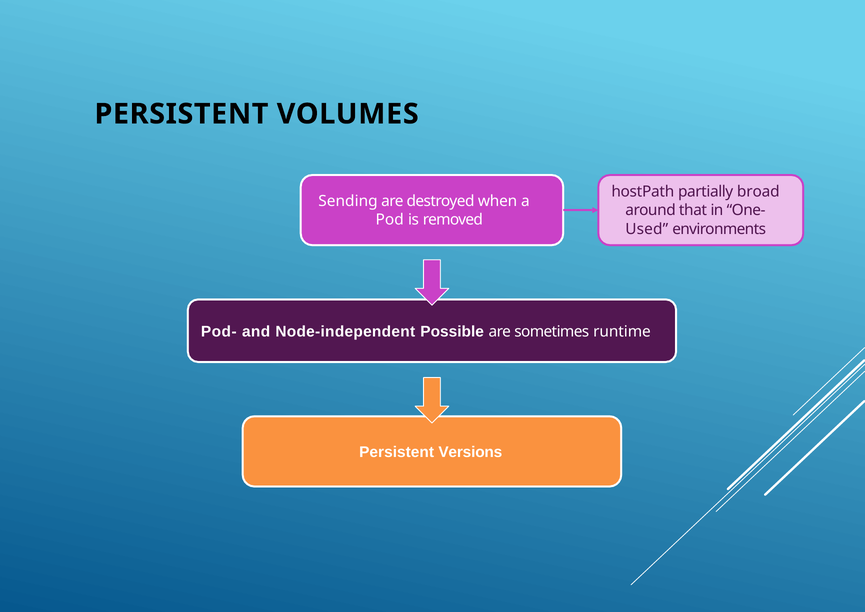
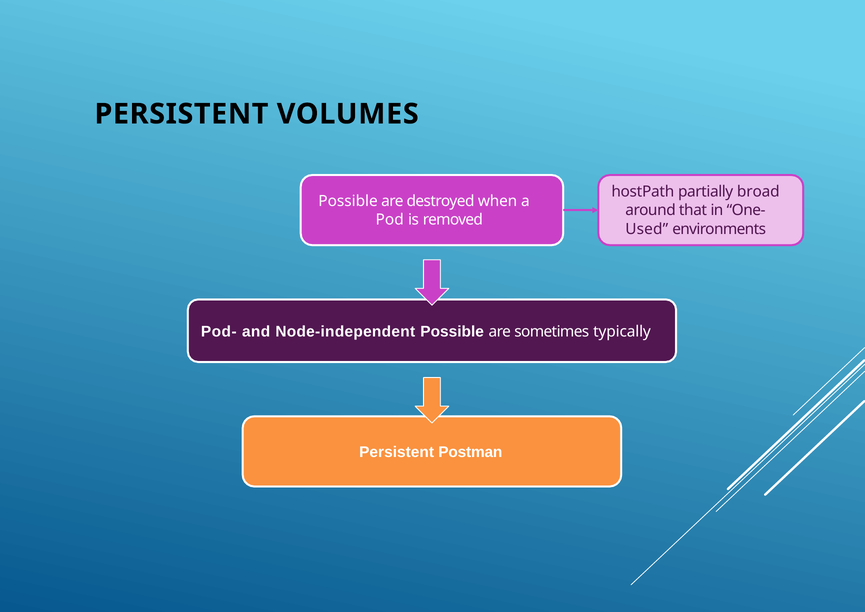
Sending: Sending -> Possible (348, 201)
runtime: runtime -> typically (622, 331)
Versions: Versions -> Postman (470, 452)
